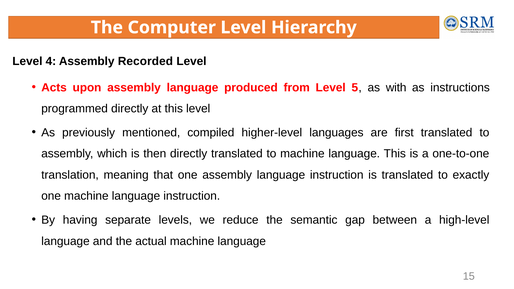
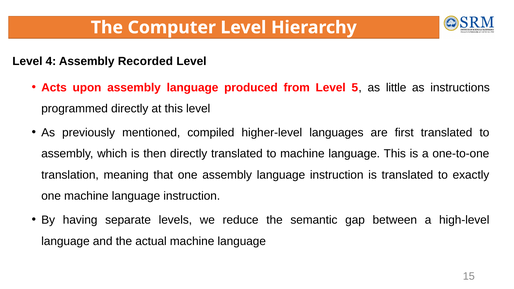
with: with -> little (396, 88)
